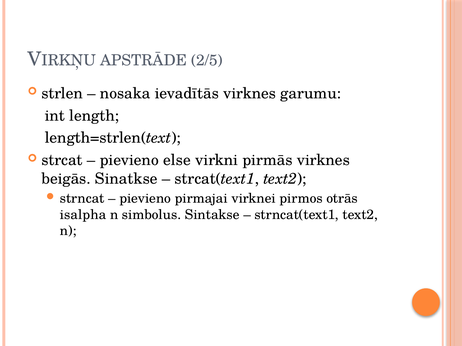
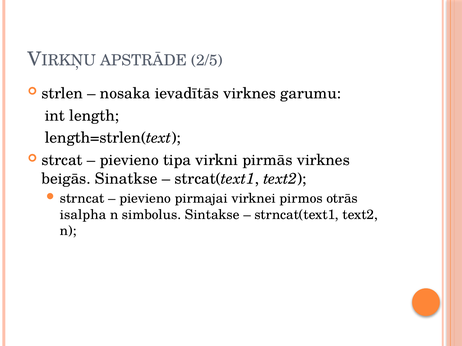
else: else -> tipa (177, 160)
